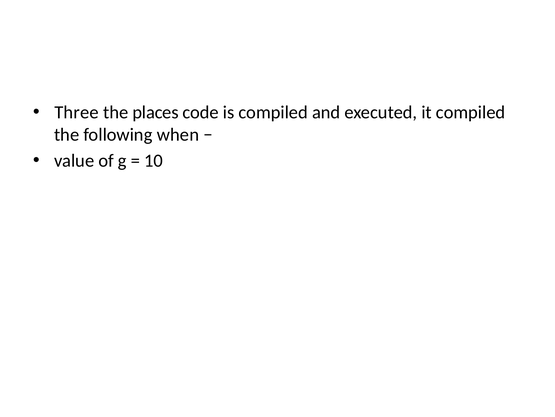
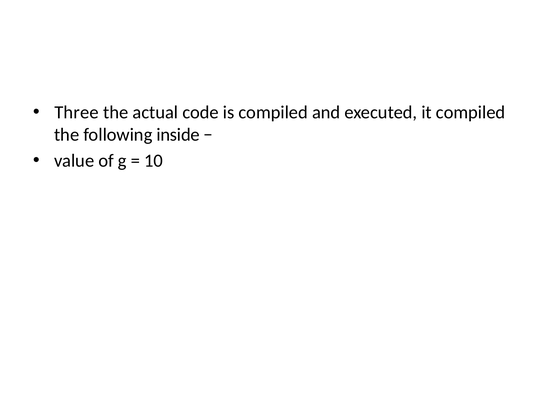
places: places -> actual (155, 112)
when: when -> inside (178, 134)
